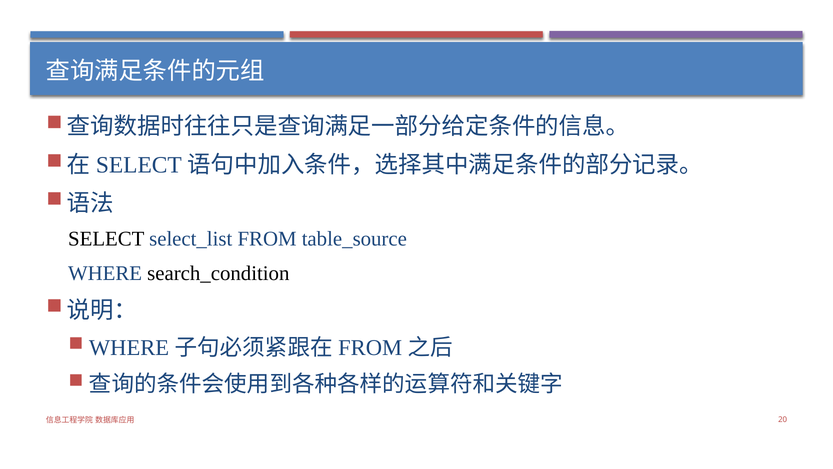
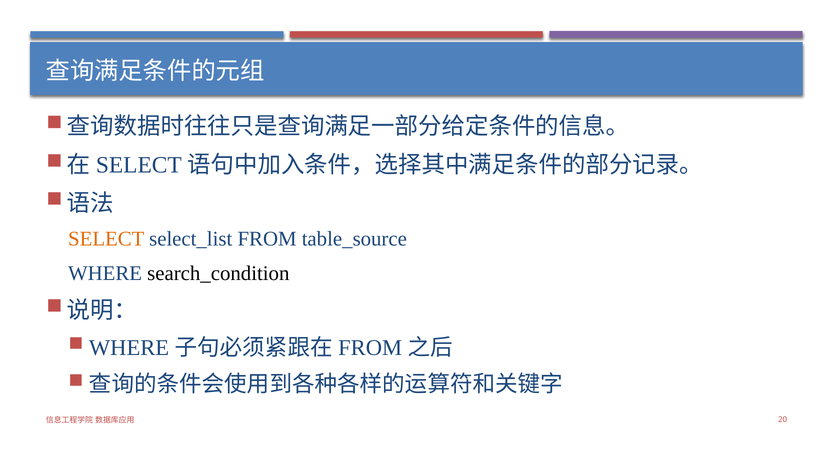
SELECT colour: black -> orange (106, 239)
